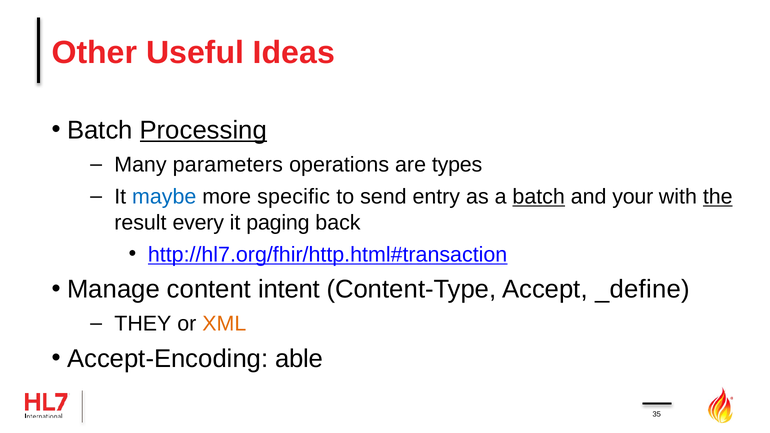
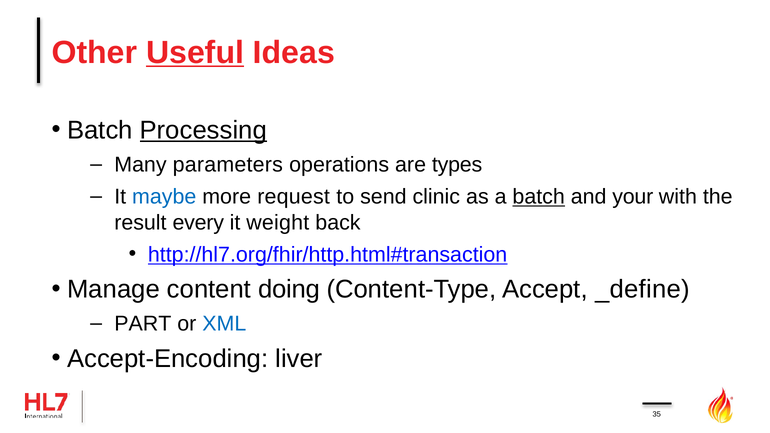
Useful underline: none -> present (195, 53)
specific: specific -> request (294, 197)
entry: entry -> clinic (436, 197)
the underline: present -> none (718, 197)
paging: paging -> weight (278, 223)
intent: intent -> doing (289, 290)
THEY: THEY -> PART (143, 324)
XML colour: orange -> blue (224, 324)
able: able -> liver (299, 359)
